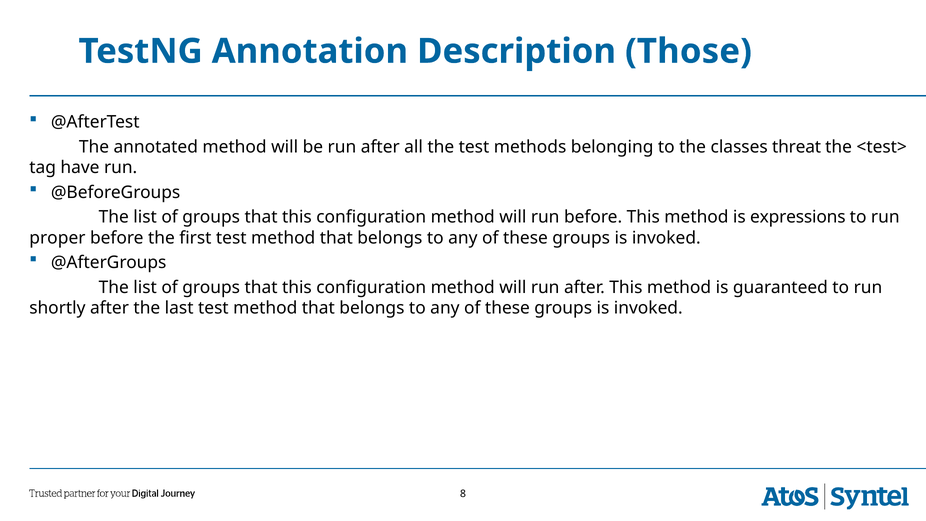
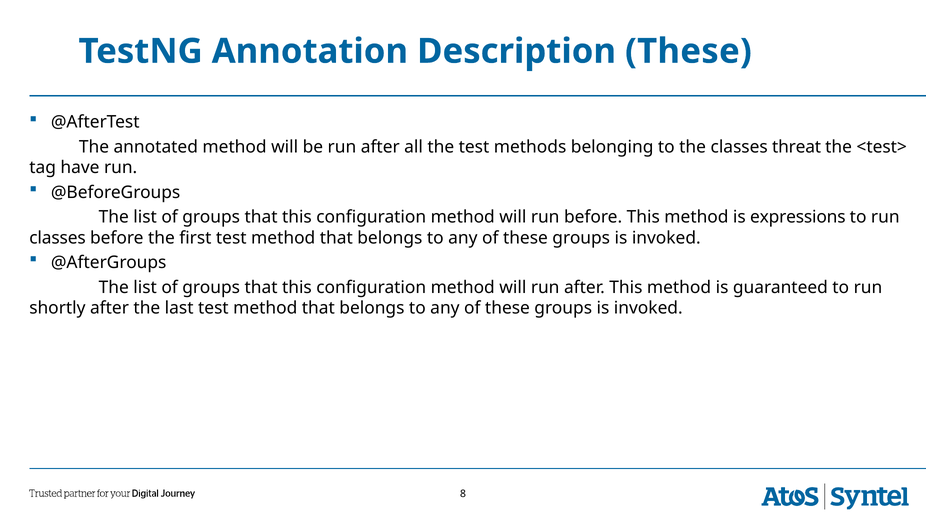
Description Those: Those -> These (688, 51)
proper: proper -> classes (57, 238)
